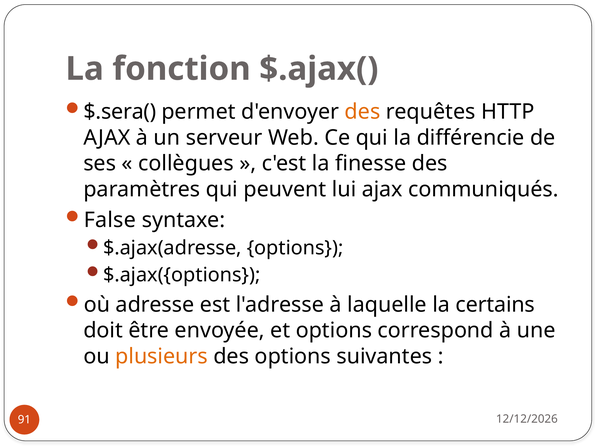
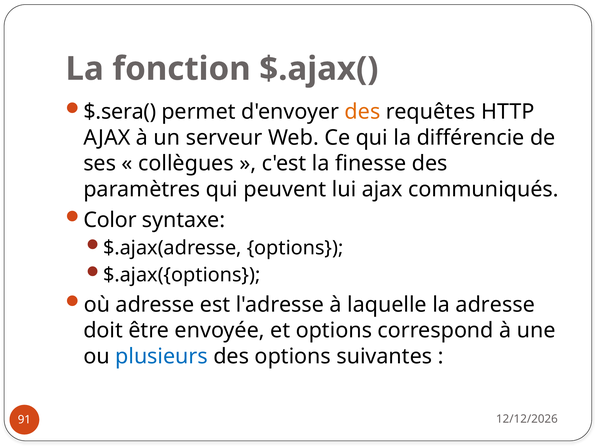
False: False -> Color (110, 220)
la certains: certains -> adresse (495, 305)
plusieurs colour: orange -> blue (162, 356)
